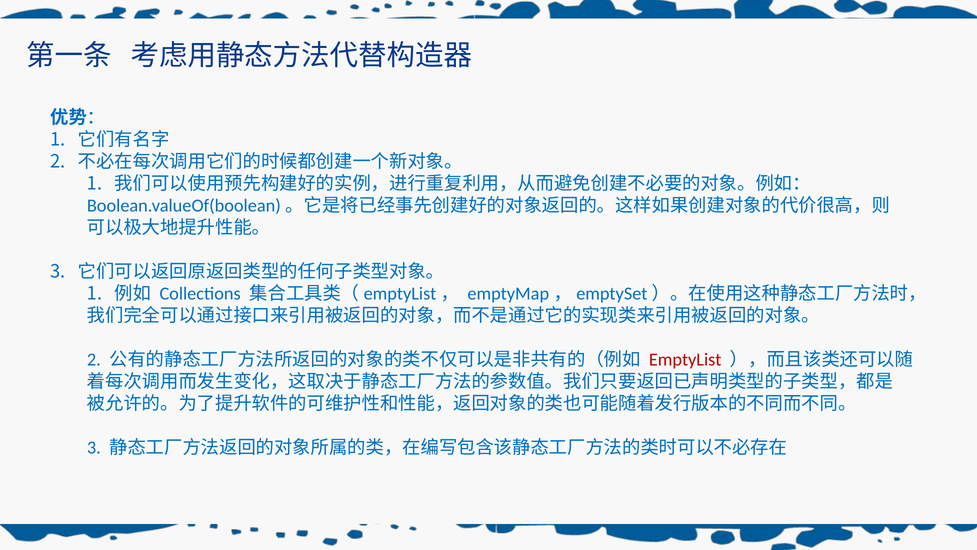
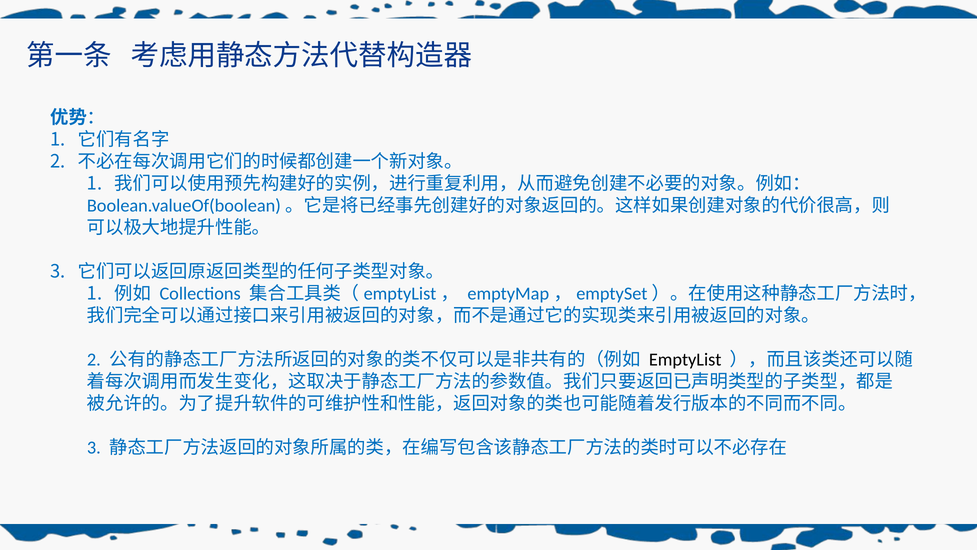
EmptyList colour: red -> black (685, 360)
